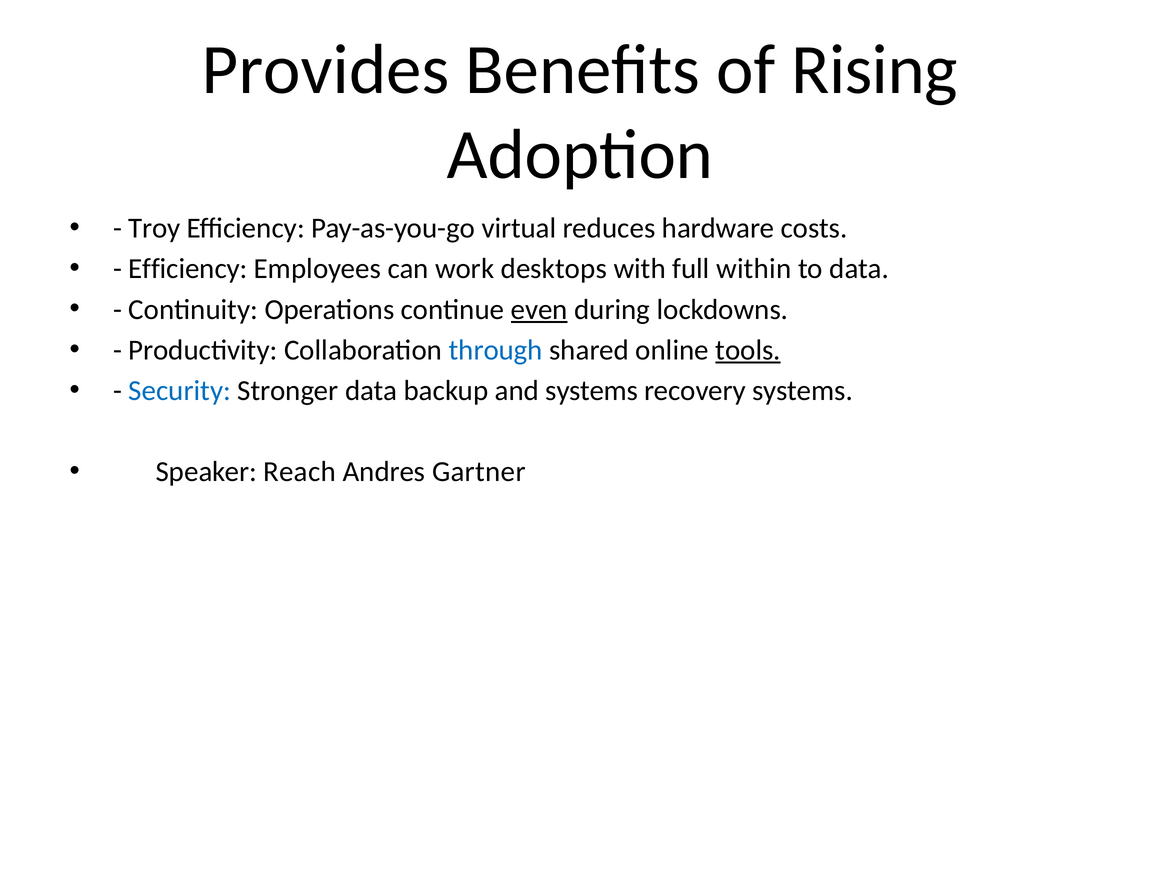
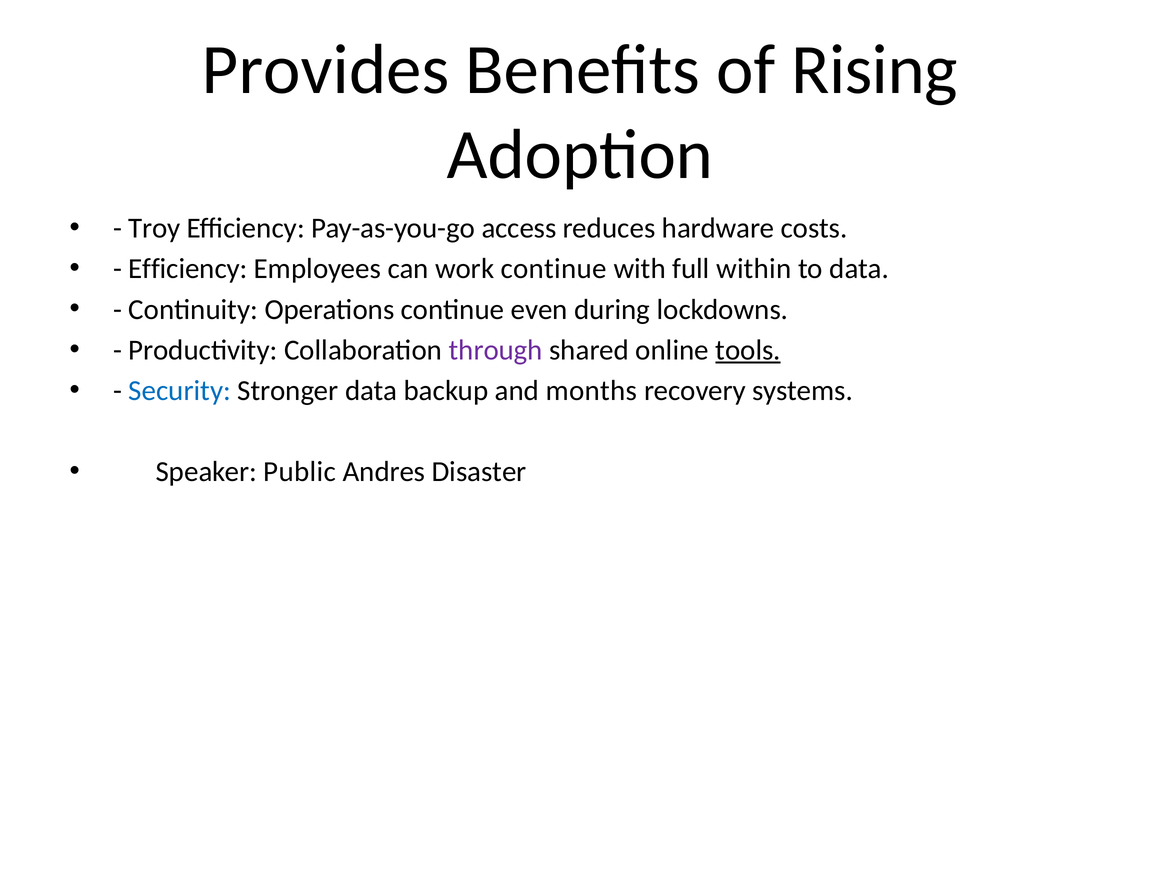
virtual: virtual -> access (519, 228)
work desktops: desktops -> continue (554, 269)
even underline: present -> none (539, 309)
through colour: blue -> purple (496, 350)
and systems: systems -> months (591, 391)
Reach: Reach -> Public (300, 472)
Gartner: Gartner -> Disaster (479, 472)
